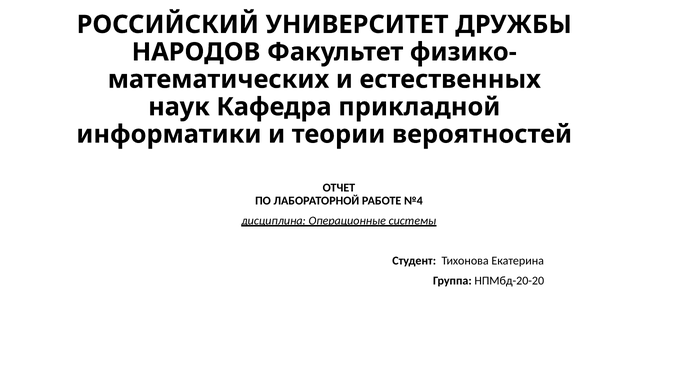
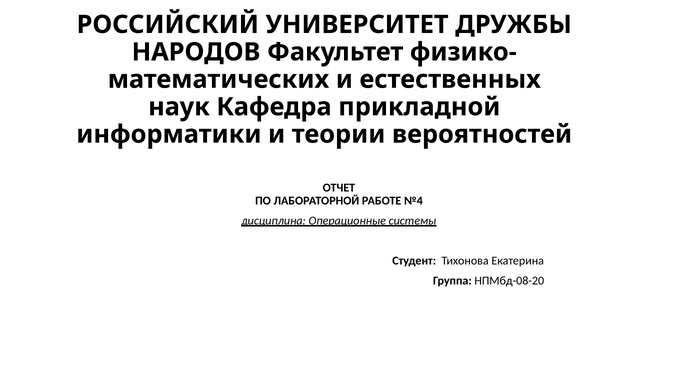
НПМбд-20-20: НПМбд-20-20 -> НПМбд-08-20 (509, 281)
